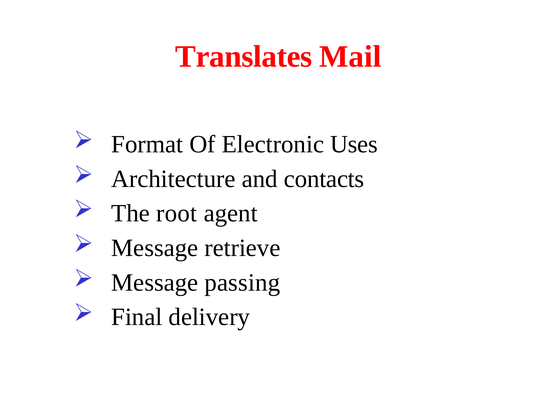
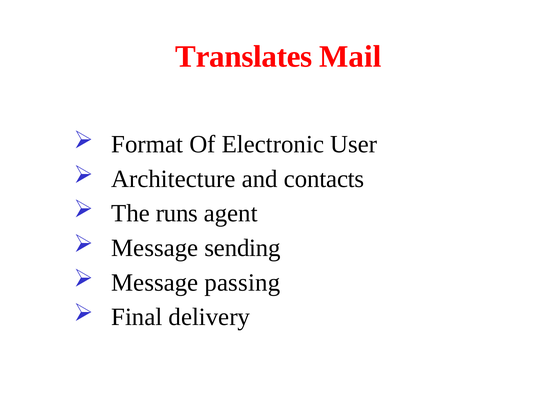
Uses: Uses -> User (354, 144)
root: root -> runs (177, 213)
retrieve: retrieve -> sending (243, 248)
